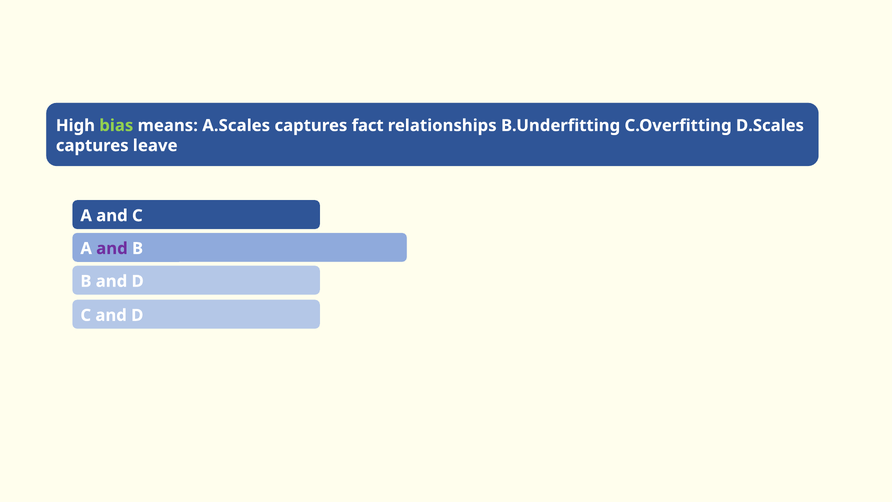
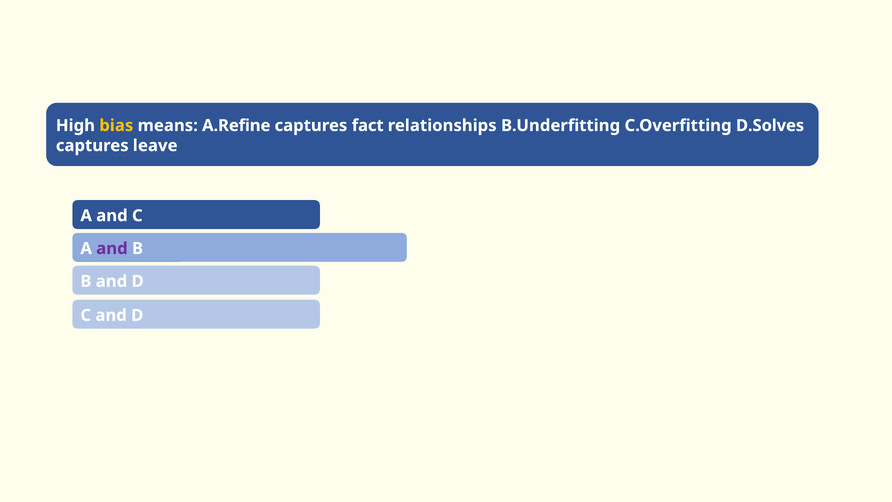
bias colour: light green -> yellow (116, 125)
A.Scales: A.Scales -> A.Refine (236, 125)
D.Scales: D.Scales -> D.Solves (770, 125)
